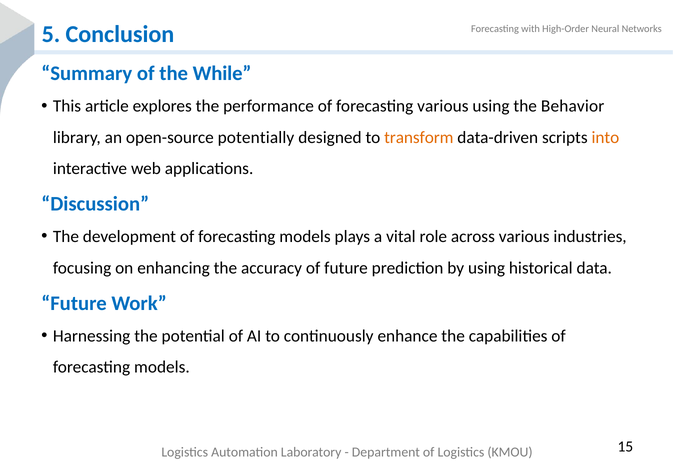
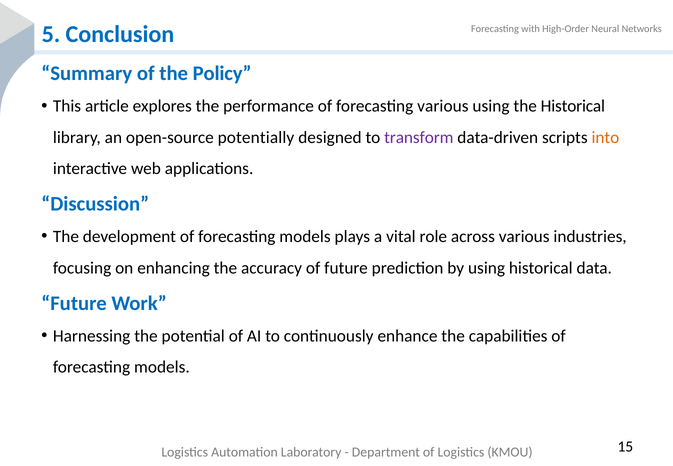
While: While -> Policy (222, 73)
the Behavior: Behavior -> Historical (573, 106)
transform colour: orange -> purple (419, 137)
